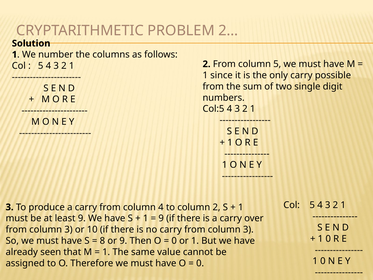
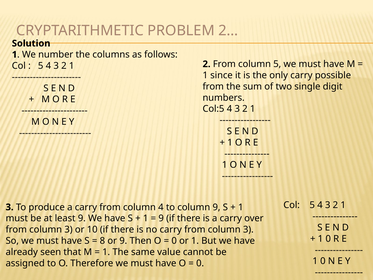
column 2: 2 -> 9 (216, 207)
